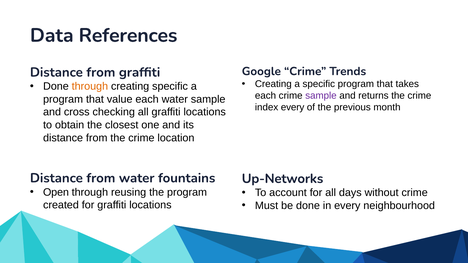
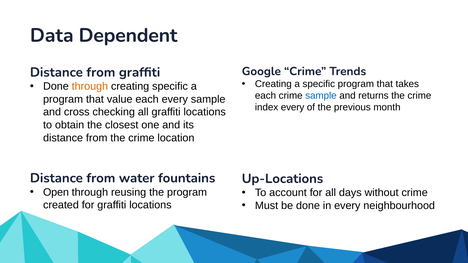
References: References -> Dependent (128, 35)
sample colour: purple -> blue (321, 96)
each water: water -> every (175, 99)
Up-Networks: Up-Networks -> Up-Locations (282, 179)
